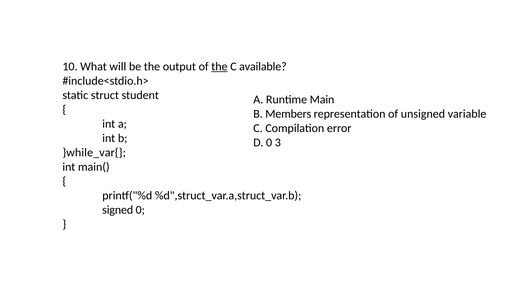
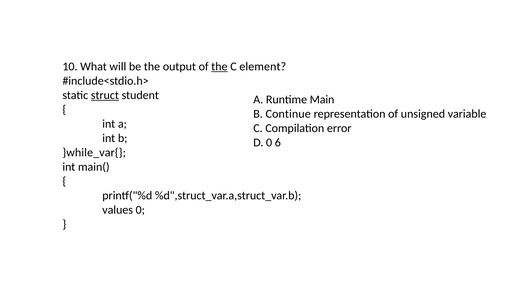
available: available -> element (263, 66)
struct underline: none -> present (105, 95)
Members: Members -> Continue (288, 114)
3: 3 -> 6 (278, 143)
signed: signed -> values (118, 210)
